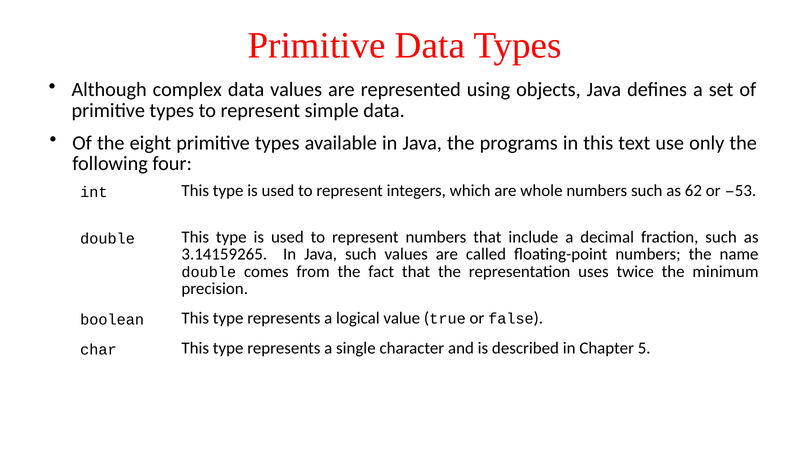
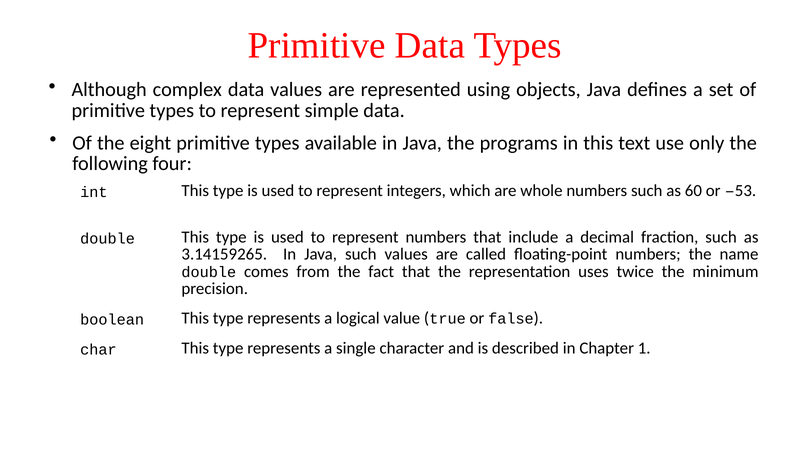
62: 62 -> 60 (693, 191)
5: 5 -> 1 (644, 348)
